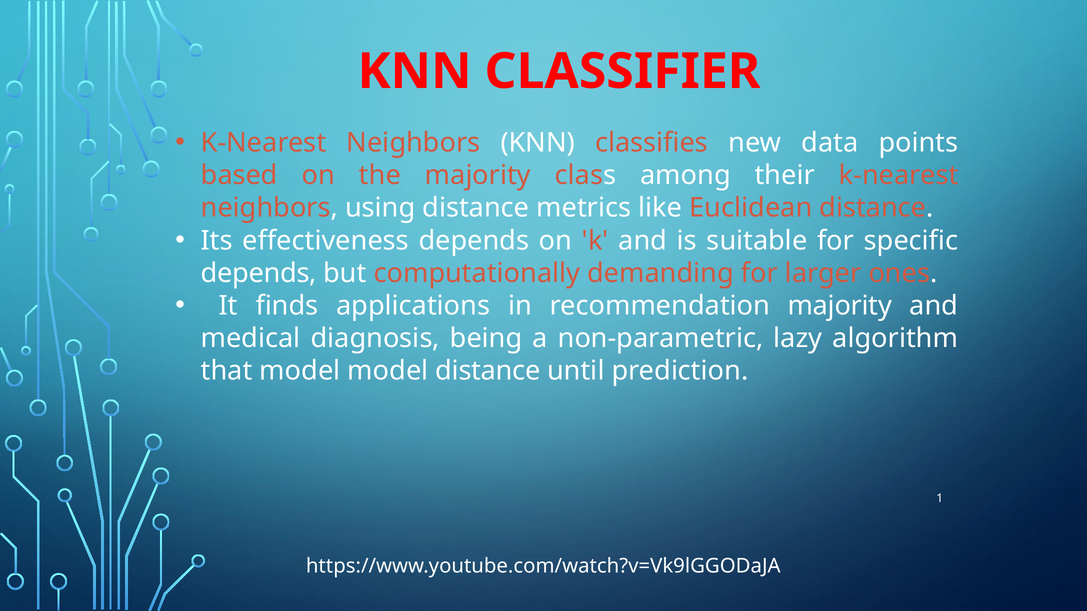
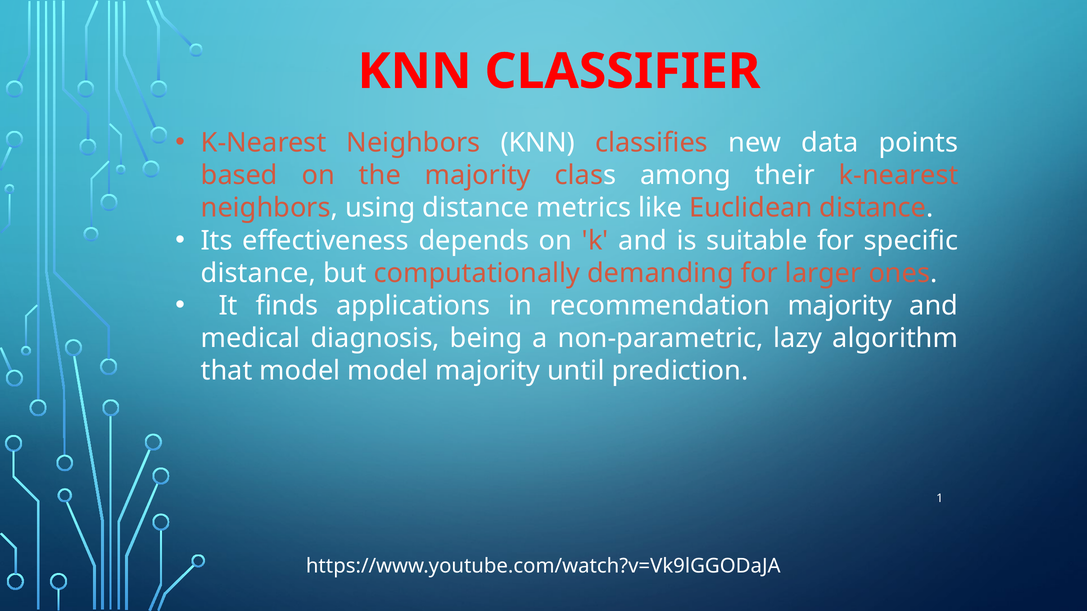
depends: depends -> distance (258, 273)
model distance: distance -> majority (488, 371)
